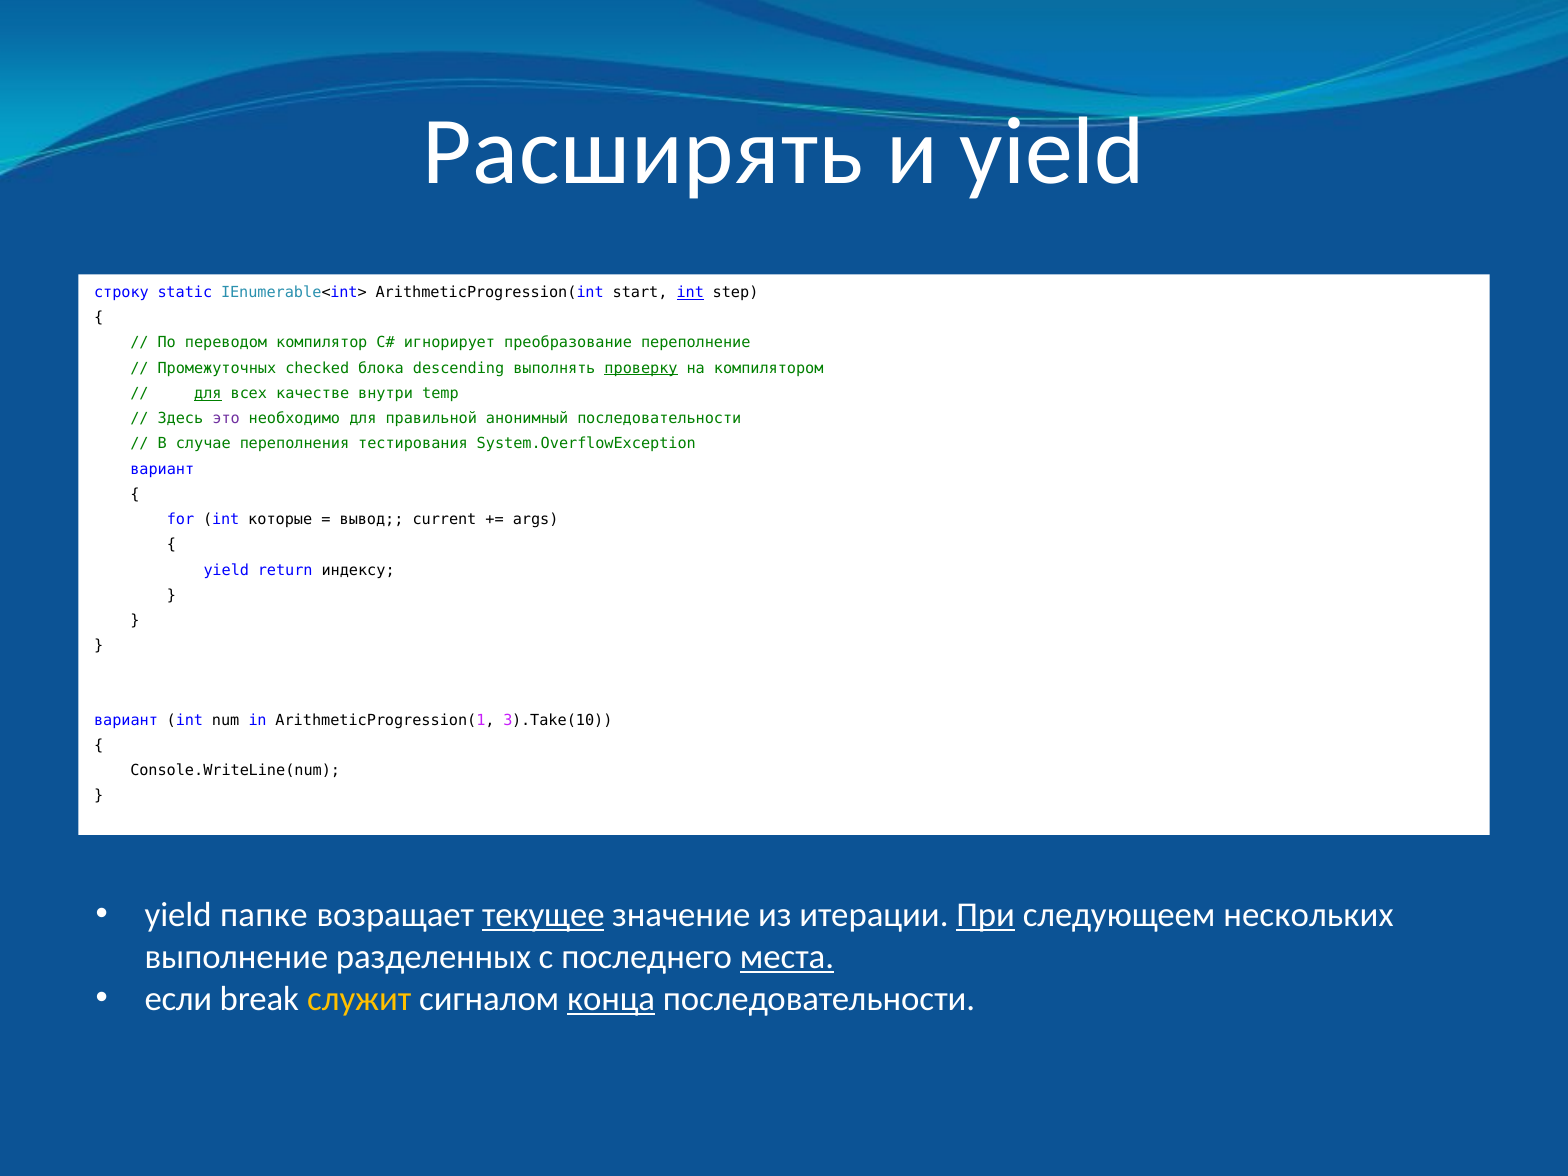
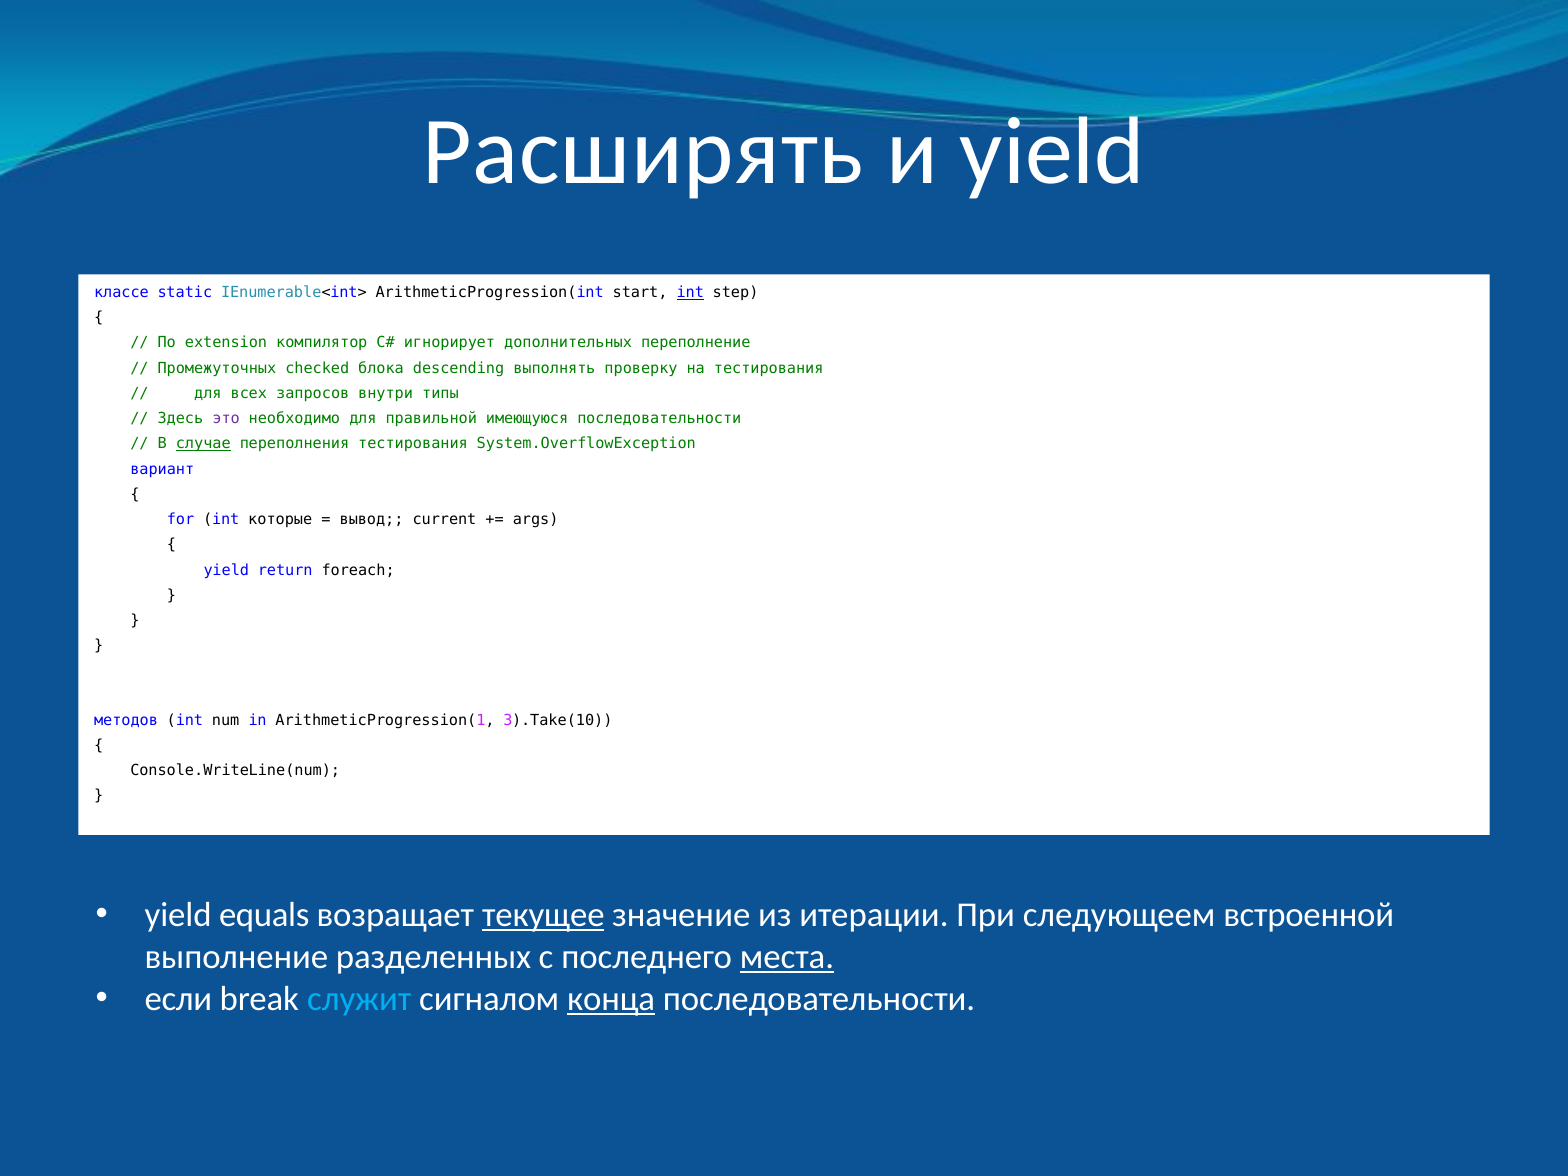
строку: строку -> классе (121, 292)
переводом: переводом -> extension (226, 343)
преобразование: преобразование -> дополнительных (568, 343)
проверку underline: present -> none (641, 368)
на компилятором: компилятором -> тестирования (769, 368)
для underline: present -> none (208, 393)
качестве: качестве -> запросов (313, 393)
temp: temp -> типы (440, 393)
анонимный: анонимный -> имеющуюся (527, 419)
случае underline: none -> present (203, 444)
индексу: индексу -> foreach (358, 570)
вариант: вариант -> методов (126, 721)
папке: папке -> equals (264, 915)
При underline: present -> none (986, 915)
нескольких: нескольких -> встроенной (1309, 915)
служит colour: yellow -> light blue (359, 999)
